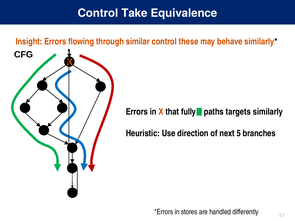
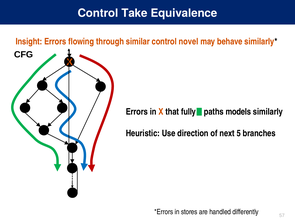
these: these -> novel (189, 42)
targets: targets -> models (238, 112)
